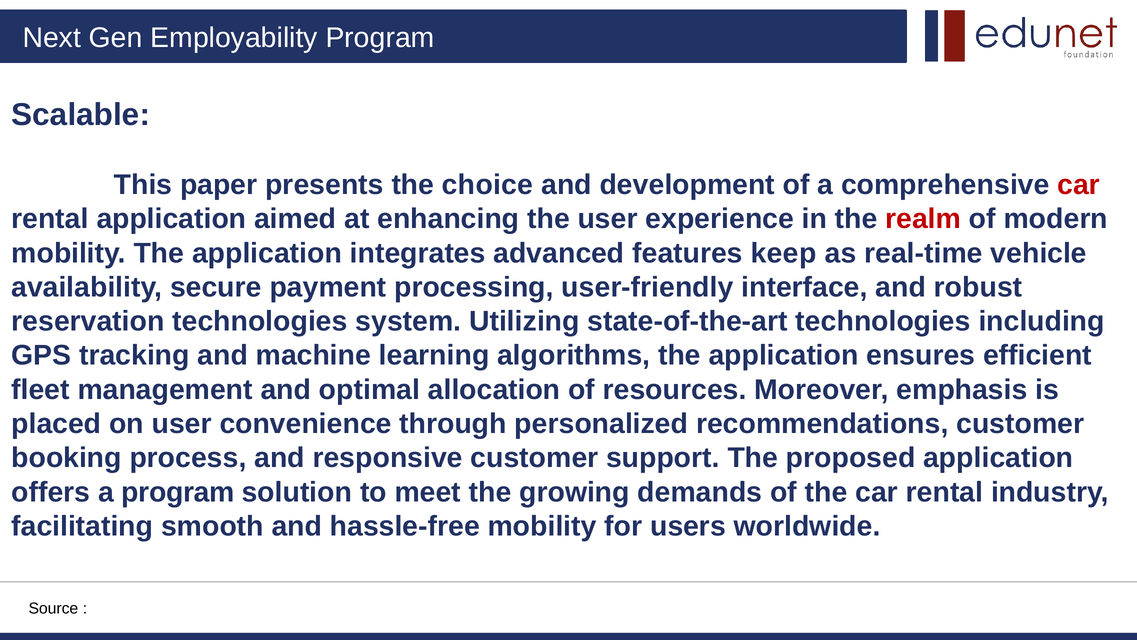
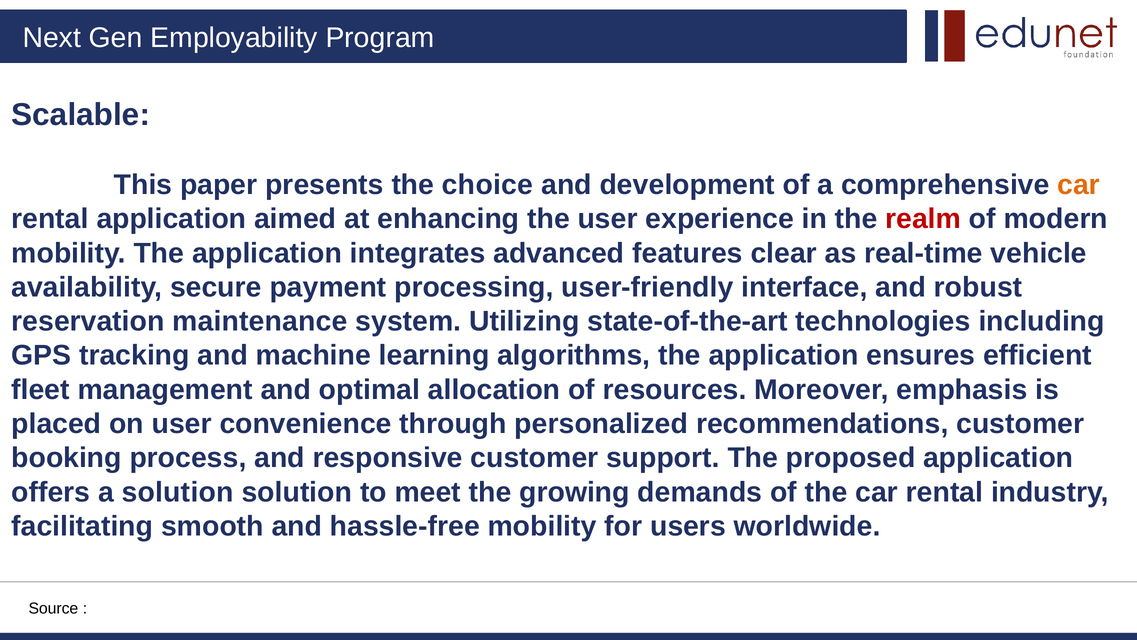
car colour: red -> orange (1079, 185)
keep: keep -> clear (784, 253)
reservation technologies: technologies -> maintenance (260, 321)
a program: program -> solution (178, 492)
